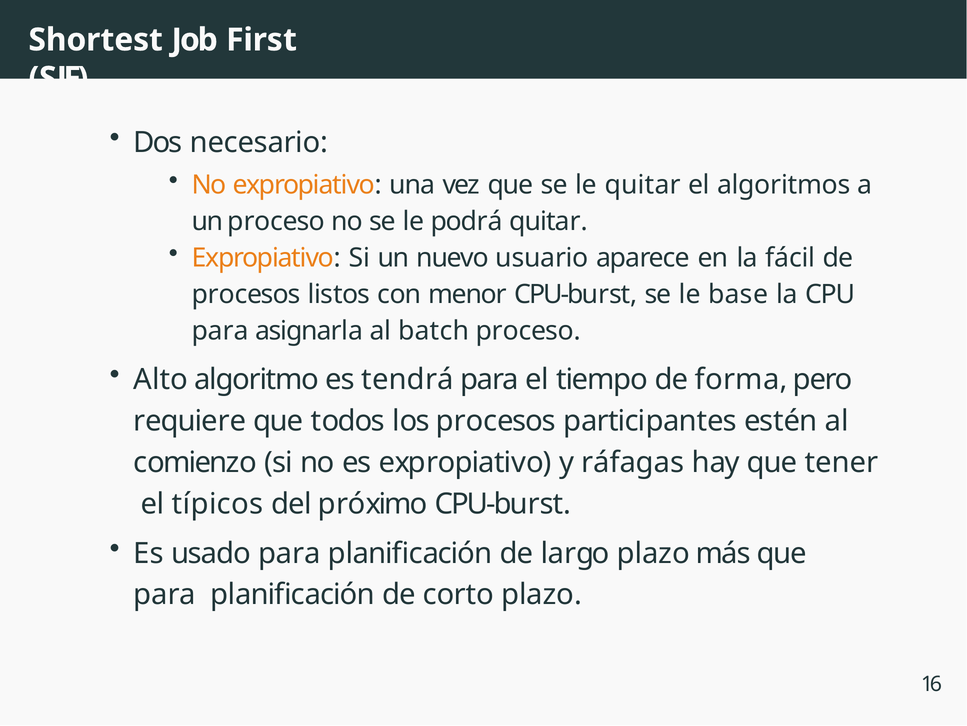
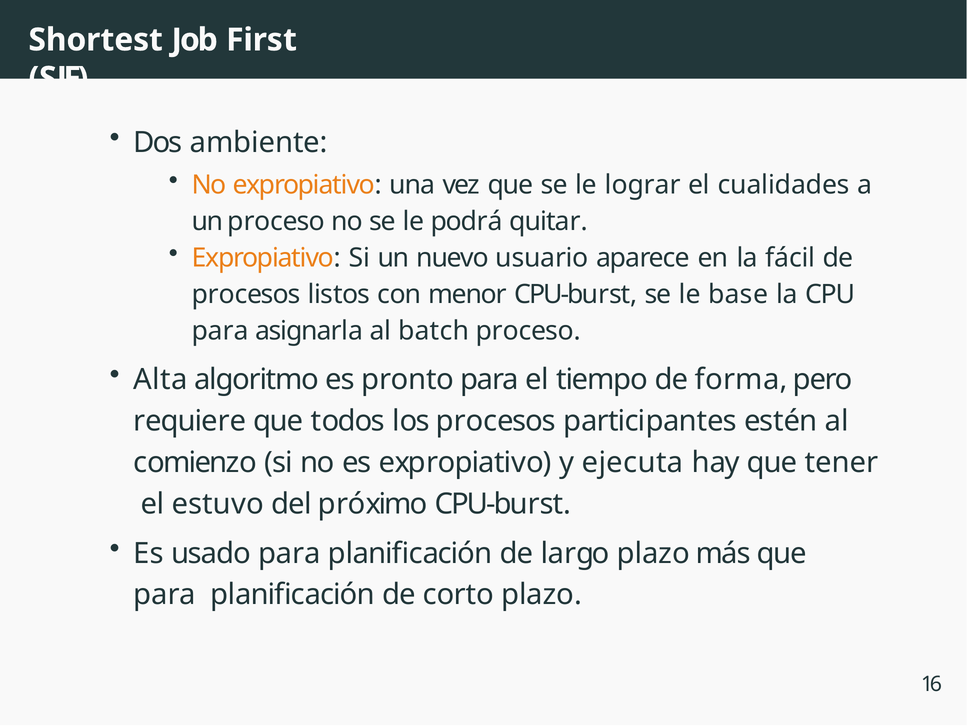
necesario: necesario -> ambiente (259, 142)
le quitar: quitar -> lograr (643, 185)
algoritmos: algoritmos -> cualidades (784, 185)
Alto: Alto -> Alta (160, 379)
tendrá: tendrá -> pronto (408, 379)
ráfagas: ráfagas -> ejecuta (633, 462)
típicos: típicos -> estuvo (218, 504)
